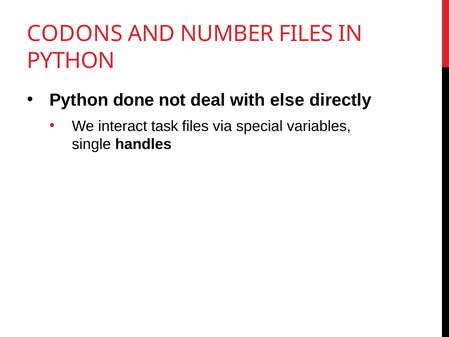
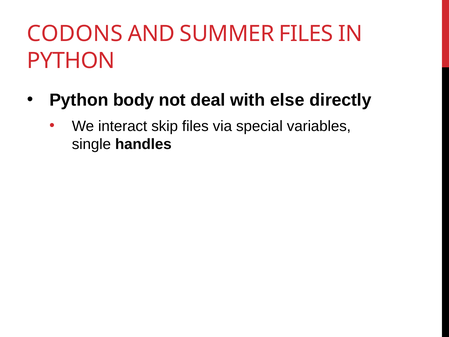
NUMBER: NUMBER -> SUMMER (227, 34)
done: done -> body (134, 100)
task: task -> skip (165, 126)
